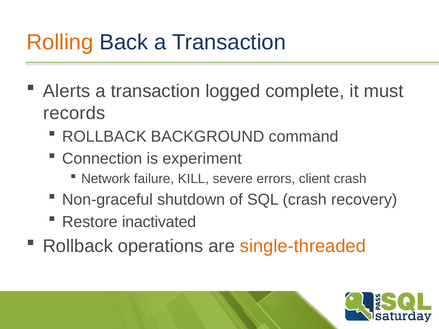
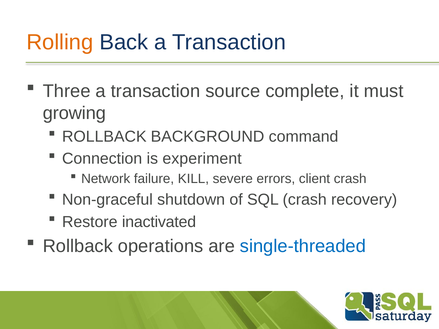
Alerts: Alerts -> Three (67, 91)
logged: logged -> source (233, 91)
records: records -> growing (74, 113)
single-threaded colour: orange -> blue (303, 246)
